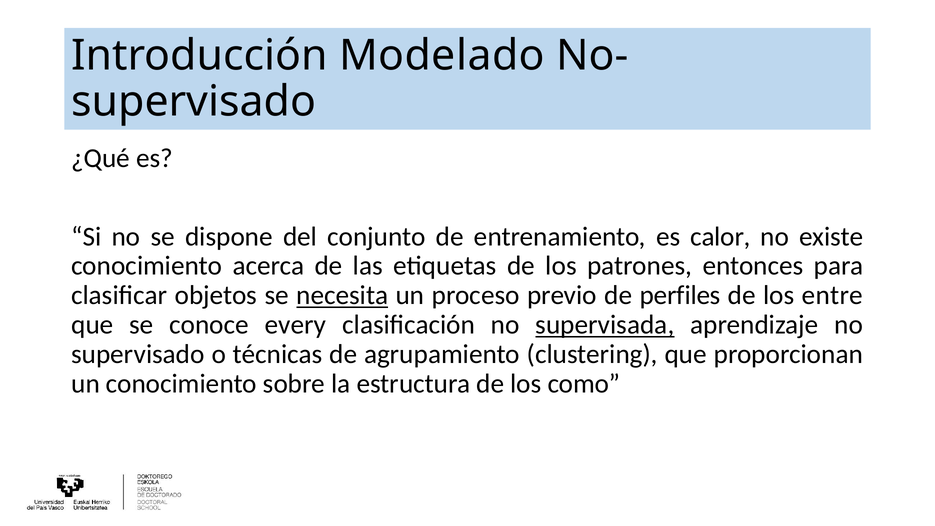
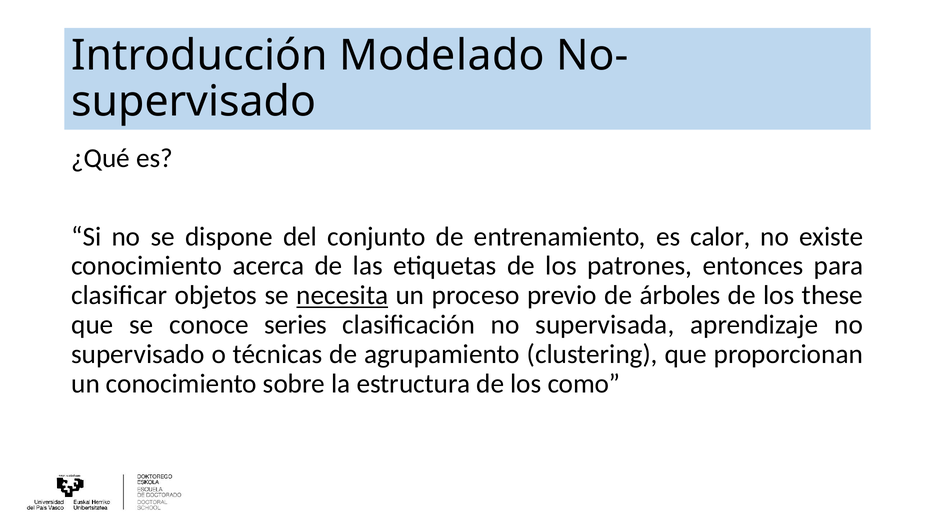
perfiles: perfiles -> árboles (680, 295)
entre: entre -> these (833, 295)
every: every -> series (296, 325)
supervisada underline: present -> none (605, 325)
